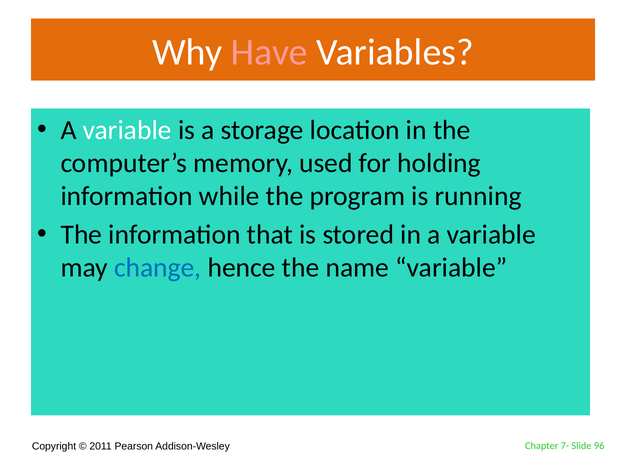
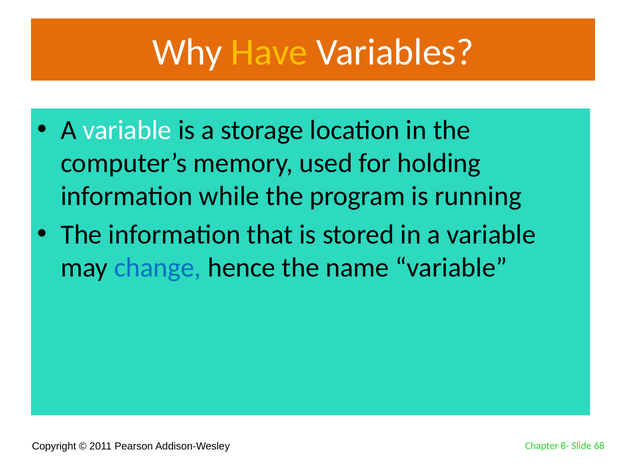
Have colour: pink -> yellow (269, 52)
7-: 7- -> 8- (565, 447)
96: 96 -> 68 (599, 447)
